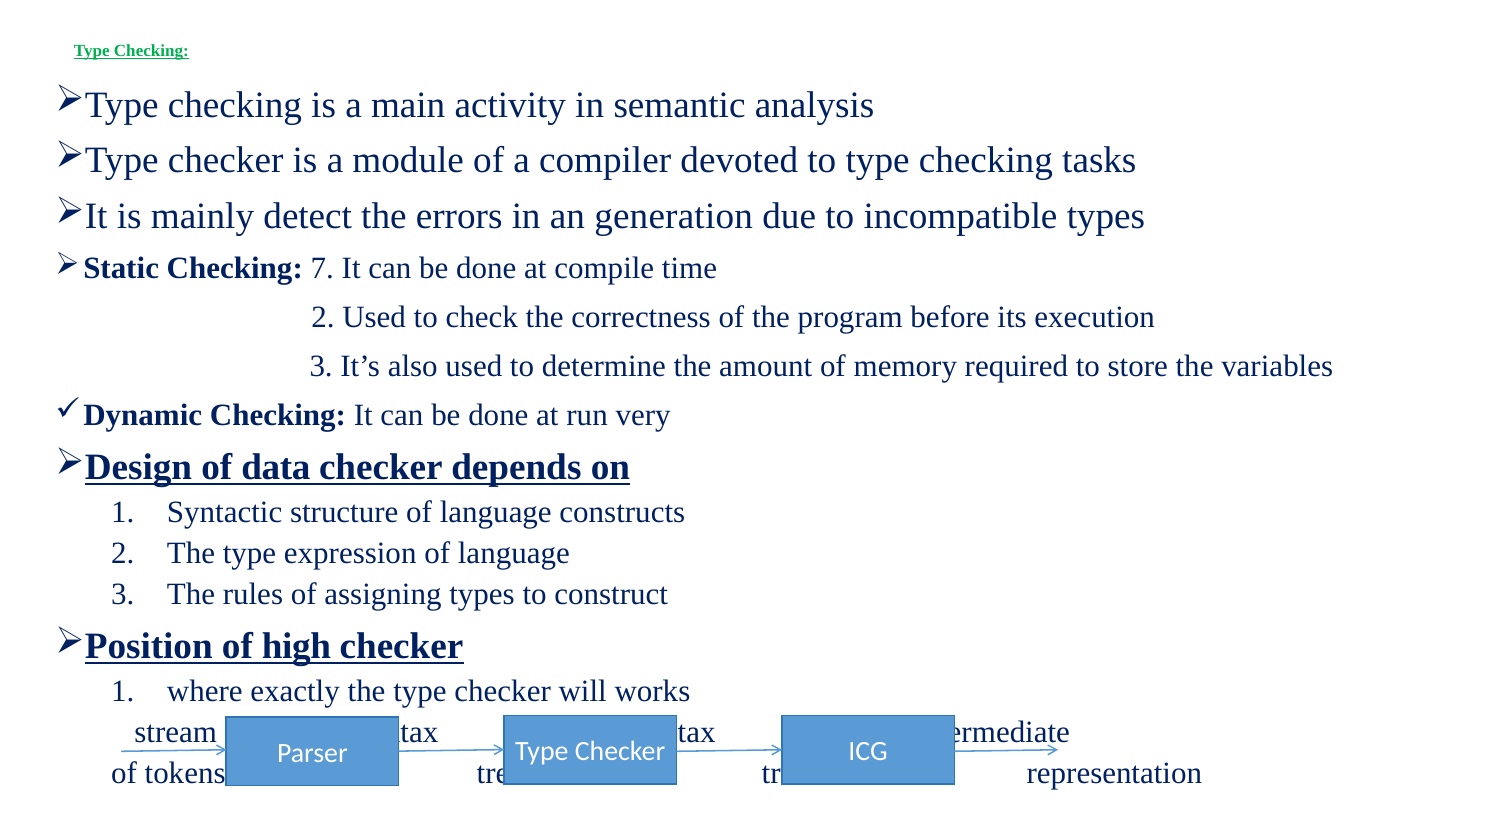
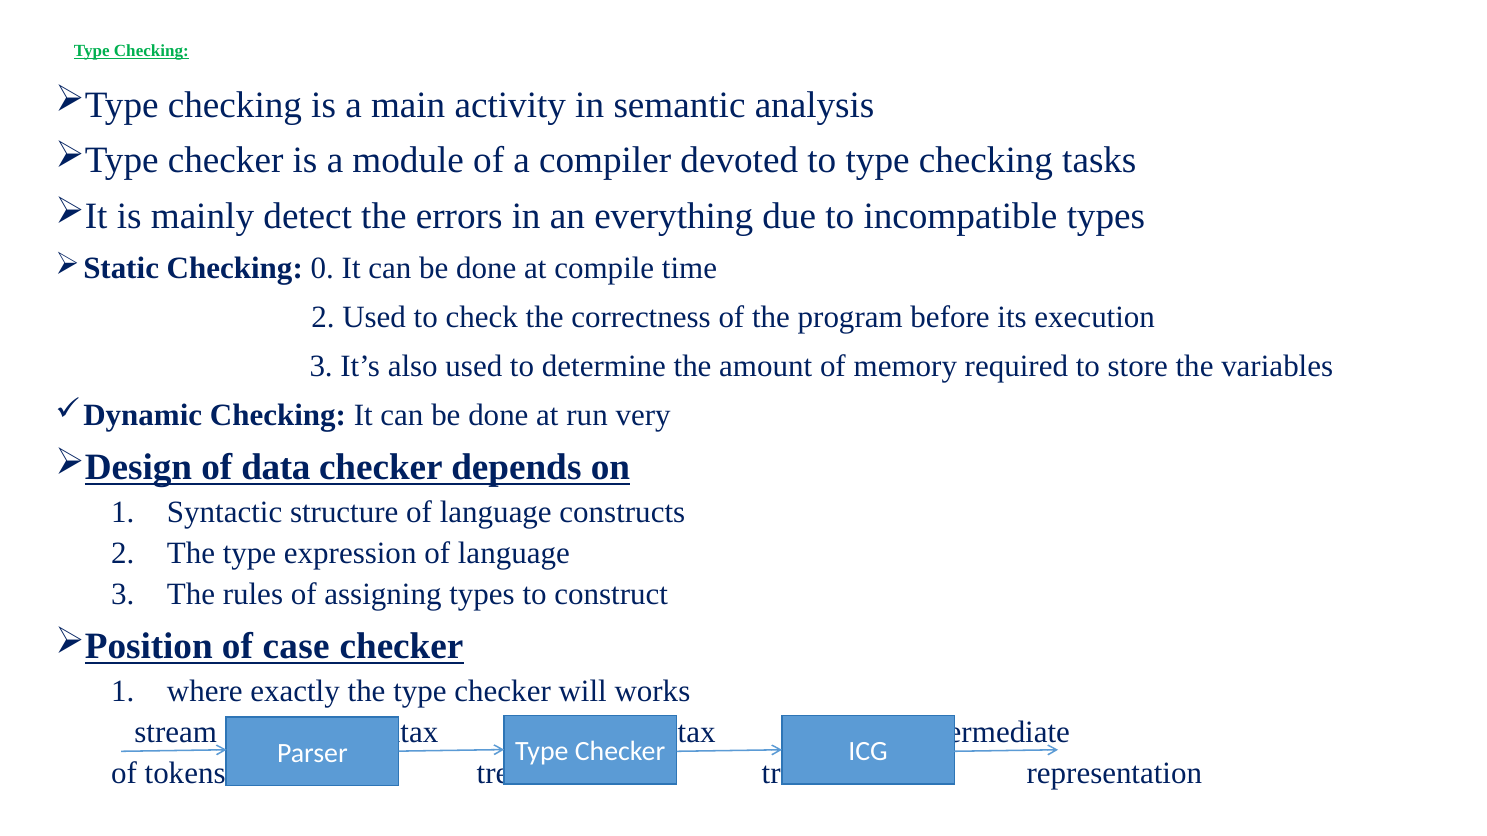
generation: generation -> everything (674, 216)
7: 7 -> 0 (322, 269)
high: high -> case (296, 647)
